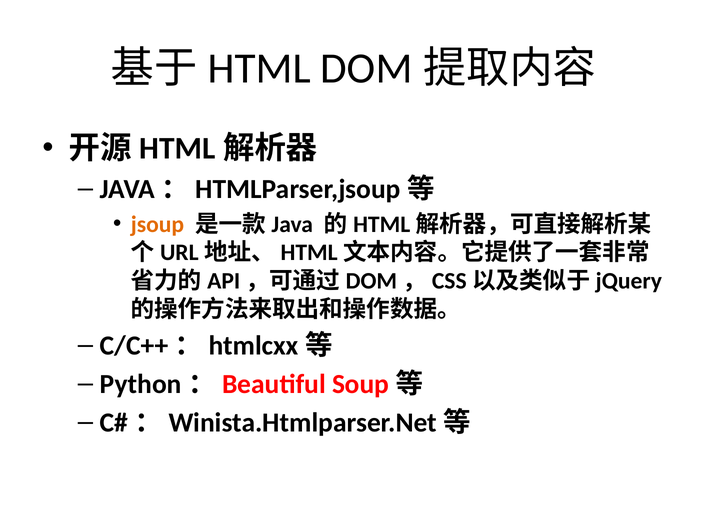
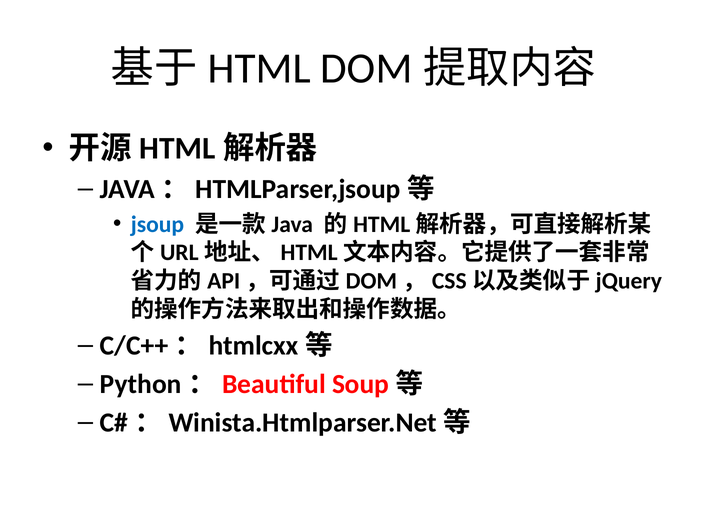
jsoup colour: orange -> blue (157, 224)
